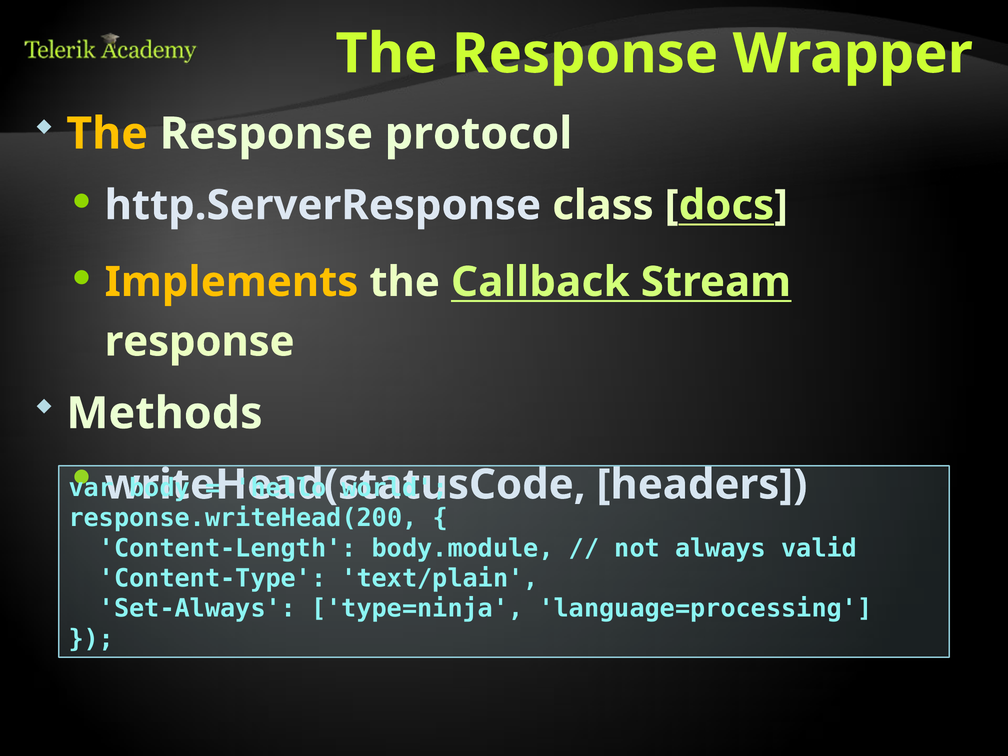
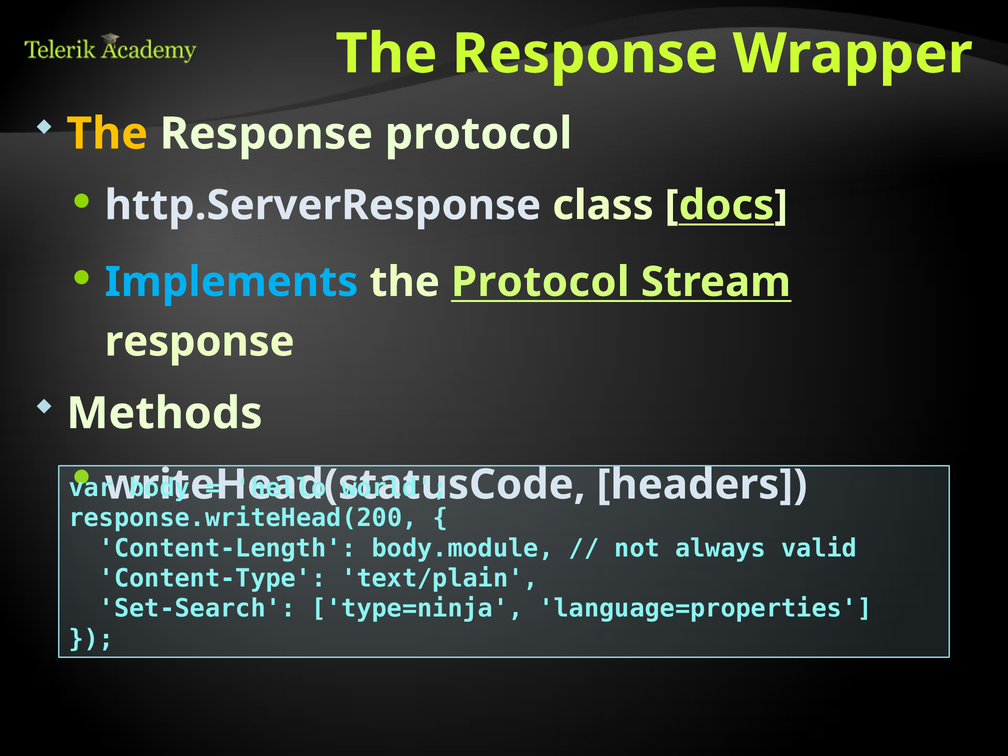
Implements colour: yellow -> light blue (231, 282)
the Callback: Callback -> Protocol (540, 282)
Set-Always: Set-Always -> Set-Search (198, 609)
language=processing: language=processing -> language=properties (705, 609)
